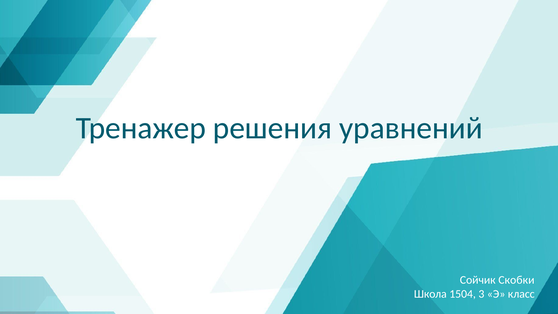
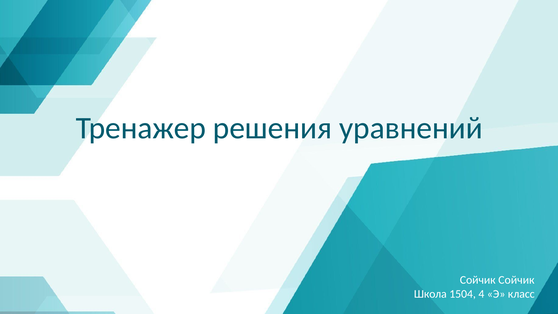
Сойчик Скобки: Скобки -> Сойчик (516, 280)
3: 3 -> 4 (481, 294)
